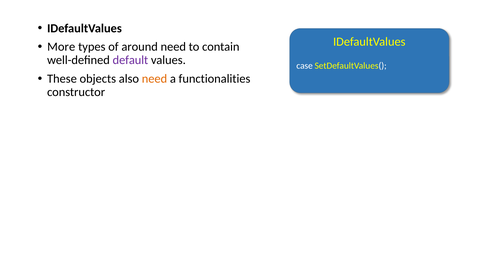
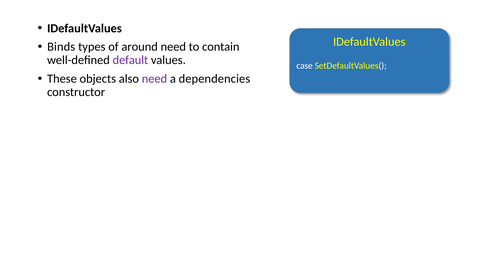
More: More -> Binds (61, 47)
need colour: orange -> purple (154, 79)
functionalities: functionalities -> dependencies (214, 79)
